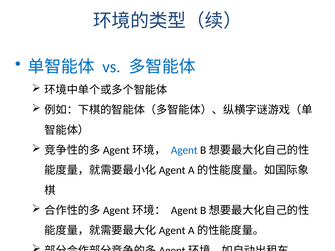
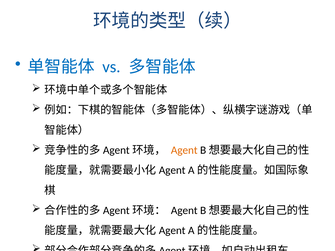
Agent colour: blue -> orange (184, 150)
